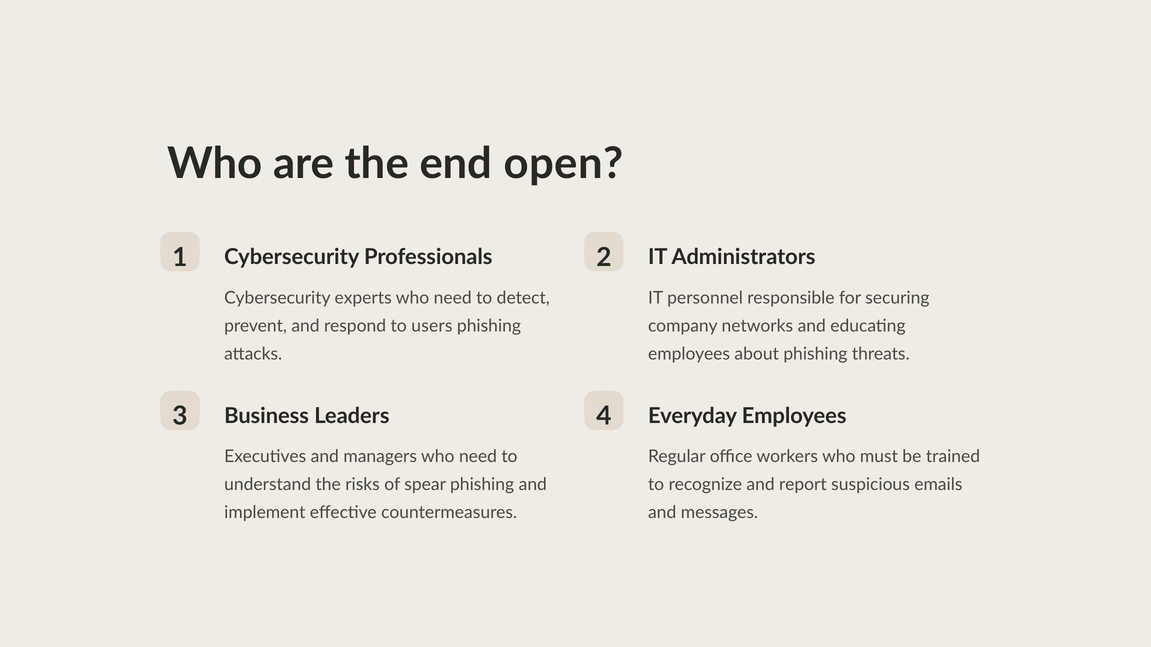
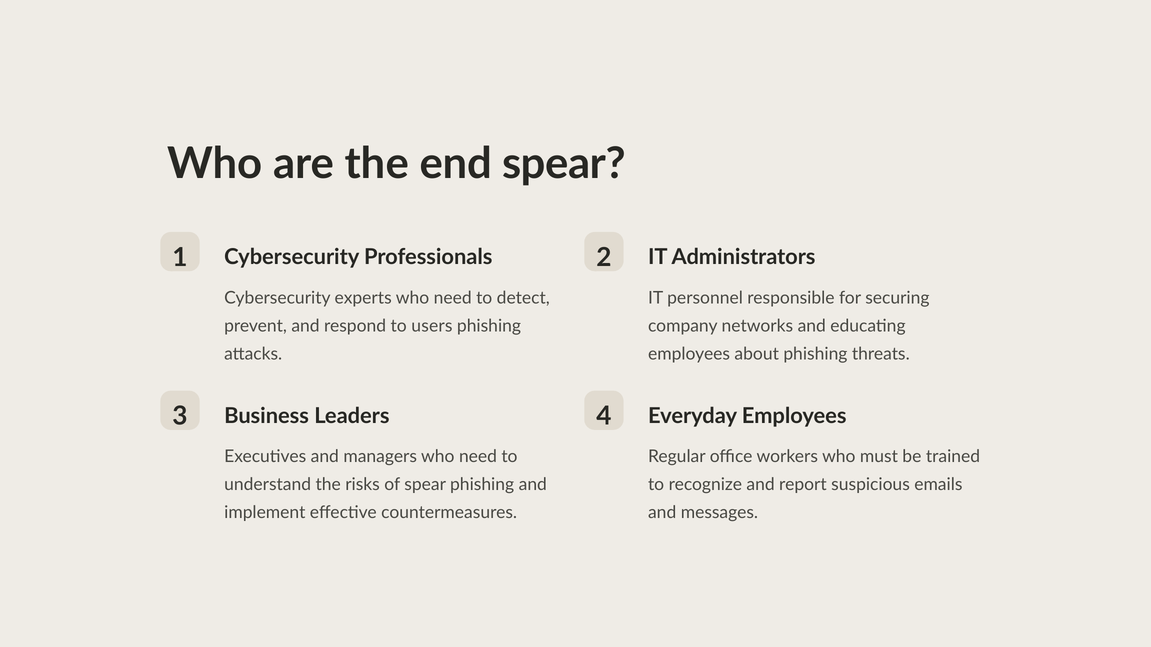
end open: open -> spear (564, 164)
